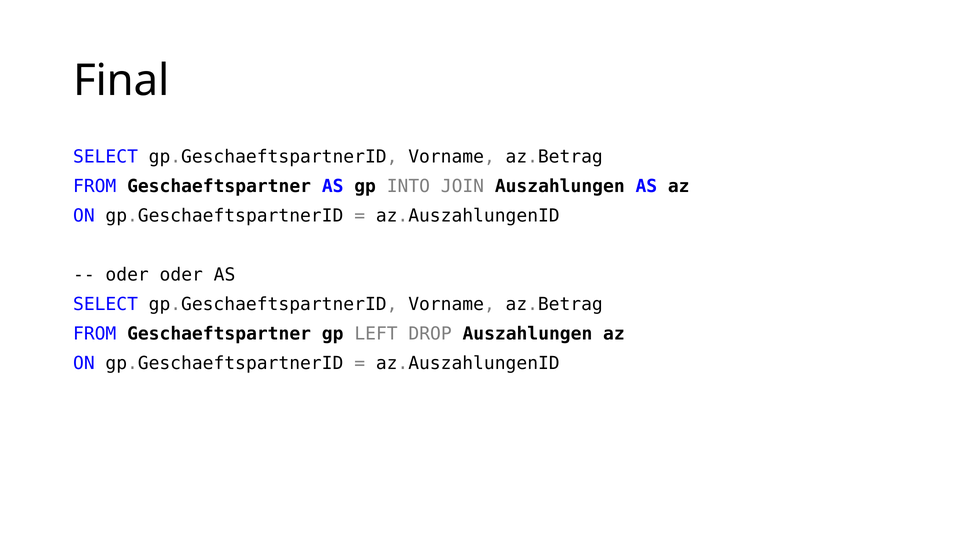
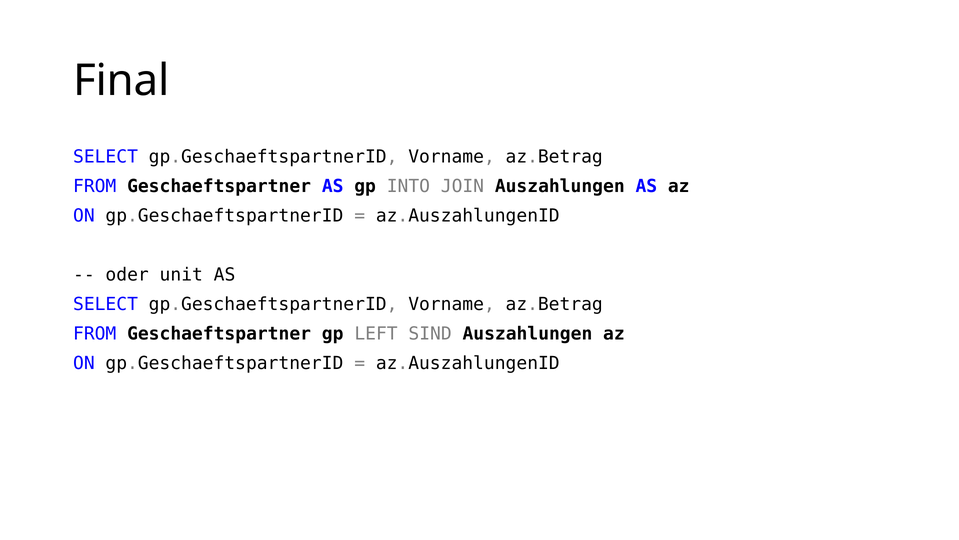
oder oder: oder -> unit (181, 274)
DROP: DROP -> SIND (430, 333)
